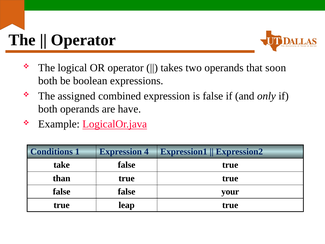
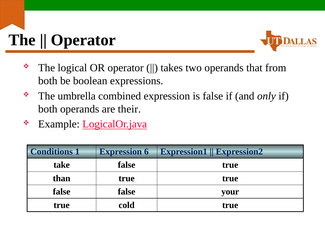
soon: soon -> from (276, 68)
assigned: assigned -> umbrella (77, 96)
have: have -> their (129, 109)
4: 4 -> 6 (146, 151)
leap: leap -> cold (127, 205)
